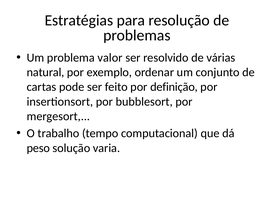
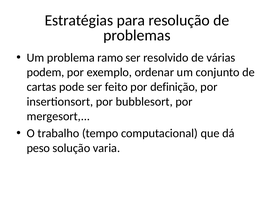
valor: valor -> ramo (110, 57)
natural: natural -> podem (46, 72)
